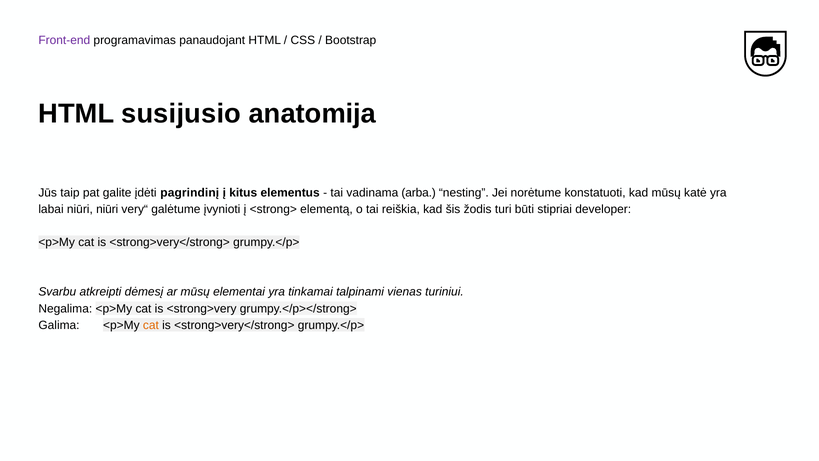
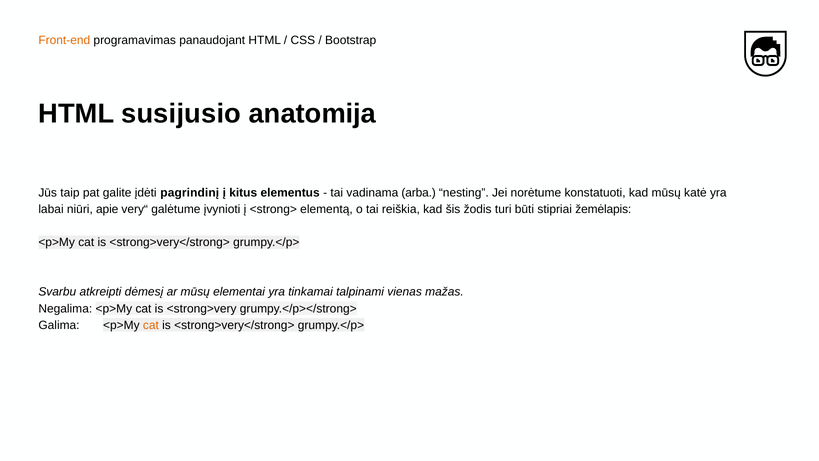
Front-end colour: purple -> orange (64, 40)
niūri niūri: niūri -> apie (107, 209)
developer: developer -> žemėlapis (603, 209)
turiniui: turiniui -> mažas (444, 292)
